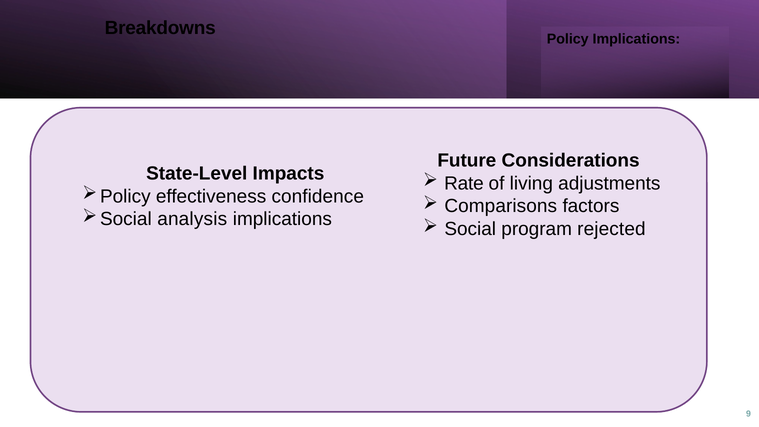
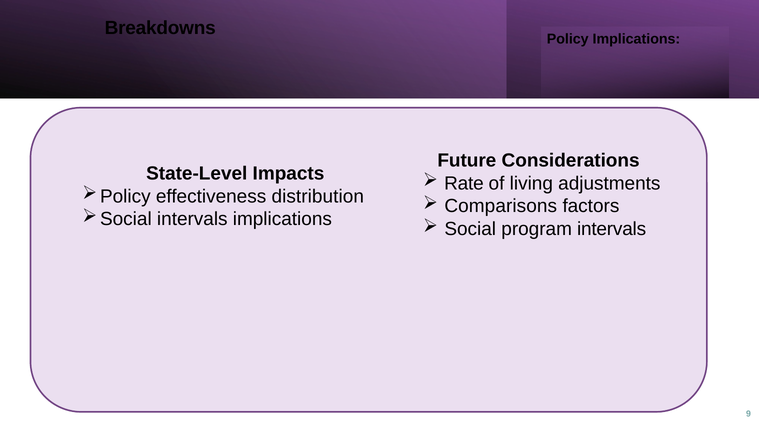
confidence: confidence -> distribution (318, 196)
analysis: analysis -> intervals (192, 219)
program rejected: rejected -> intervals (612, 229)
